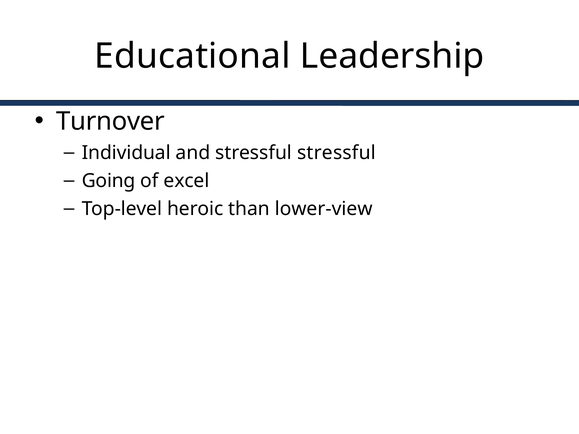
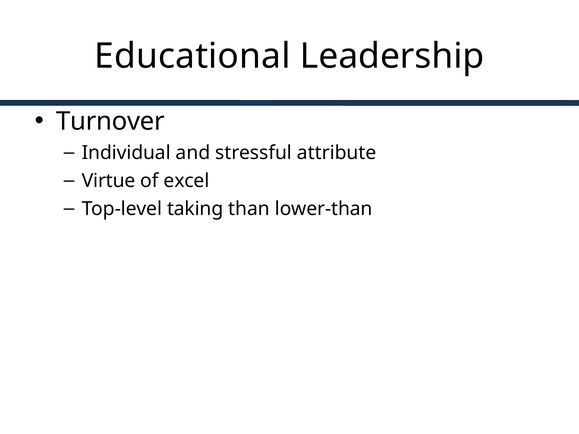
stressful stressful: stressful -> attribute (337, 153)
Going: Going -> Virtue (109, 181)
heroic: heroic -> taking (195, 209)
lower-view: lower-view -> lower-than (324, 209)
